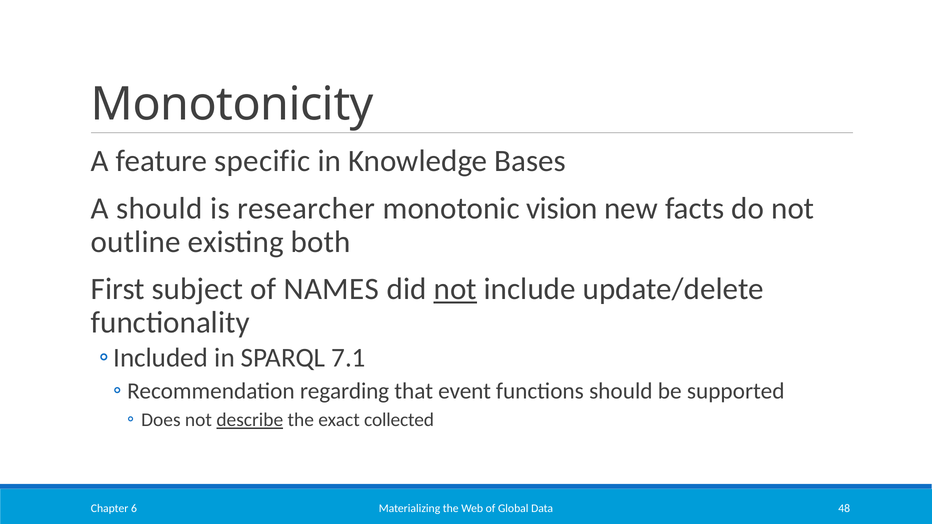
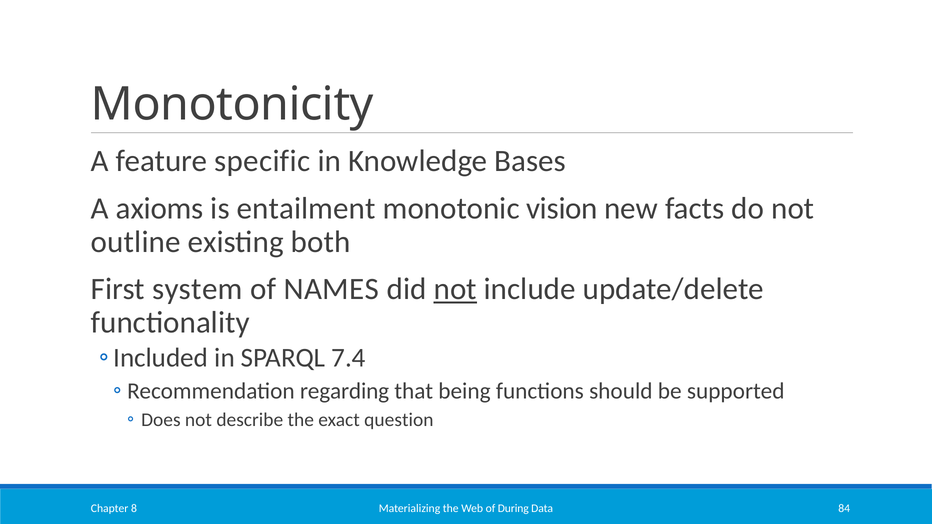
A should: should -> axioms (160, 208)
researcher: researcher -> entailment (306, 208)
subject: subject -> system (197, 289)
7.1: 7.1 -> 7.4 (349, 358)
event: event -> being (464, 391)
describe underline: present -> none (250, 420)
collected: collected -> question (399, 420)
Global: Global -> During (513, 508)
48: 48 -> 84 (844, 508)
6: 6 -> 8 (134, 509)
